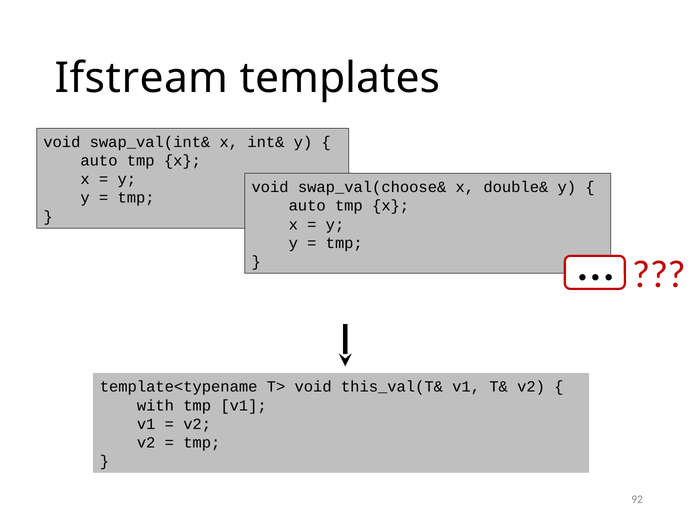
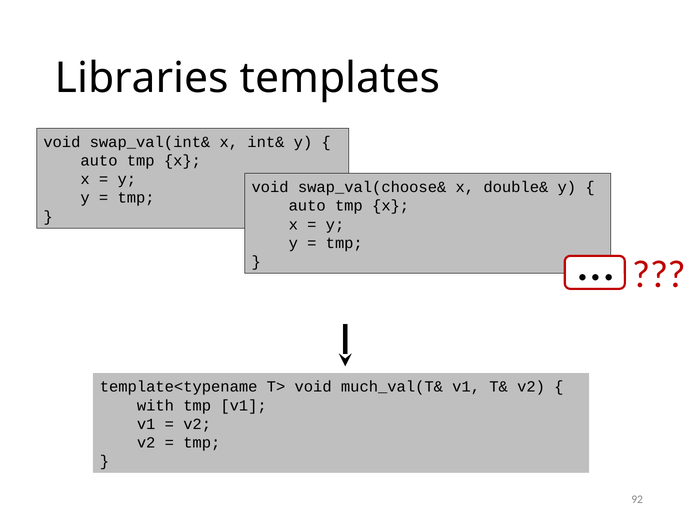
Ifstream: Ifstream -> Libraries (142, 78)
this_val(T&: this_val(T& -> much_val(T& (392, 387)
